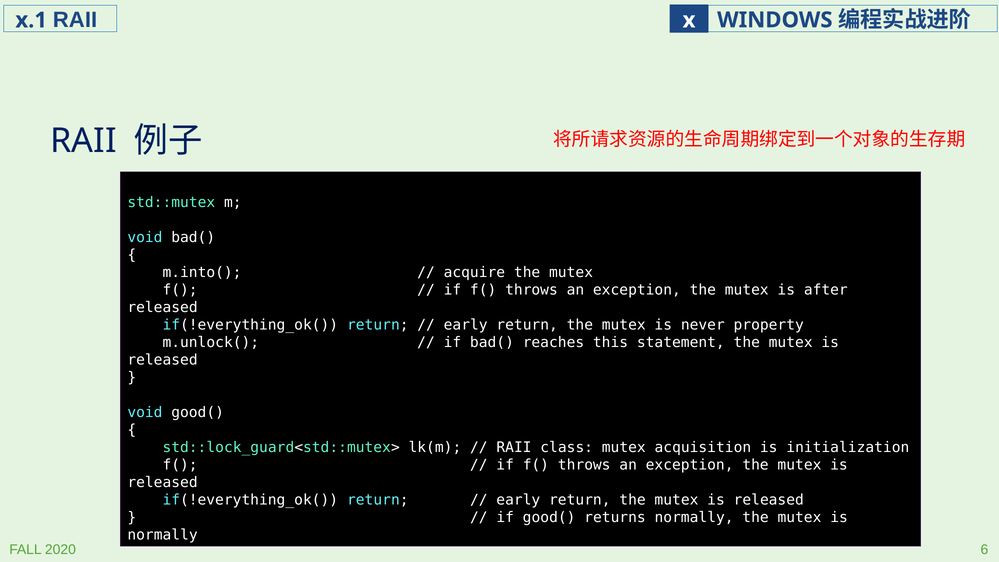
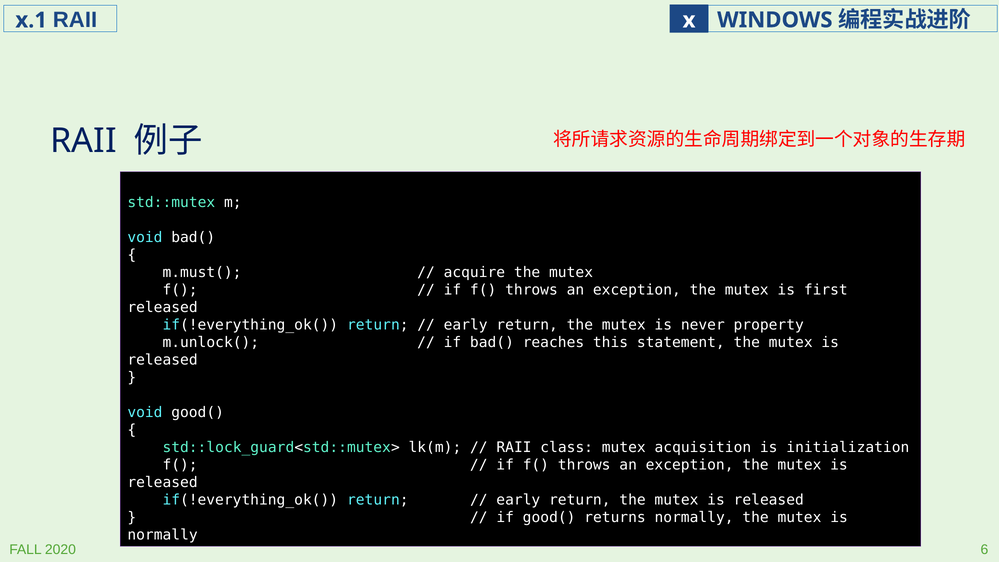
m.into(: m.into( -> m.must( (202, 272)
after: after -> first (826, 290)
